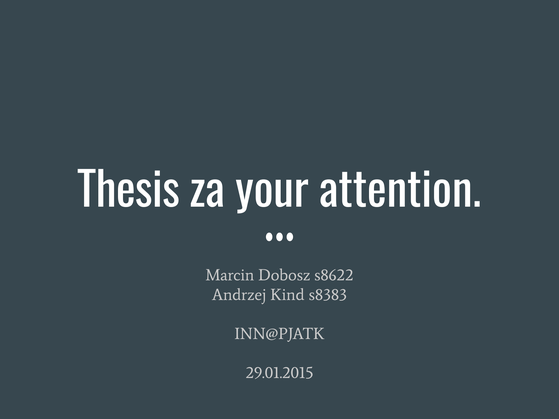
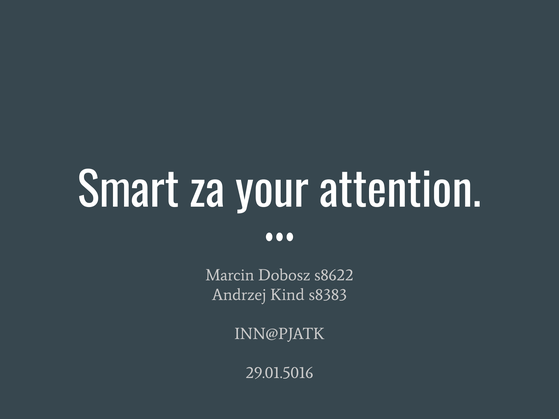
Thesis: Thesis -> Smart (128, 191)
29.01.2015: 29.01.2015 -> 29.01.5016 (280, 373)
